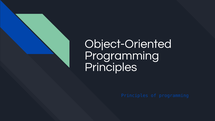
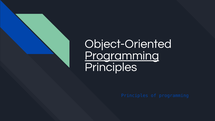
Programming underline: none -> present (122, 55)
